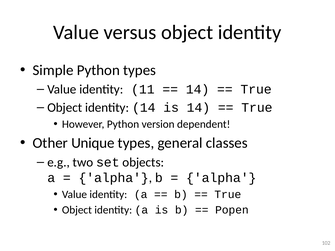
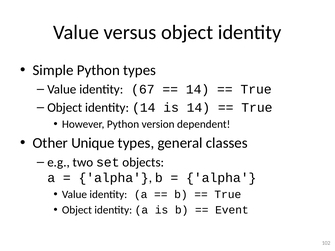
11: 11 -> 67 (143, 89)
Popen: Popen -> Event (232, 210)
